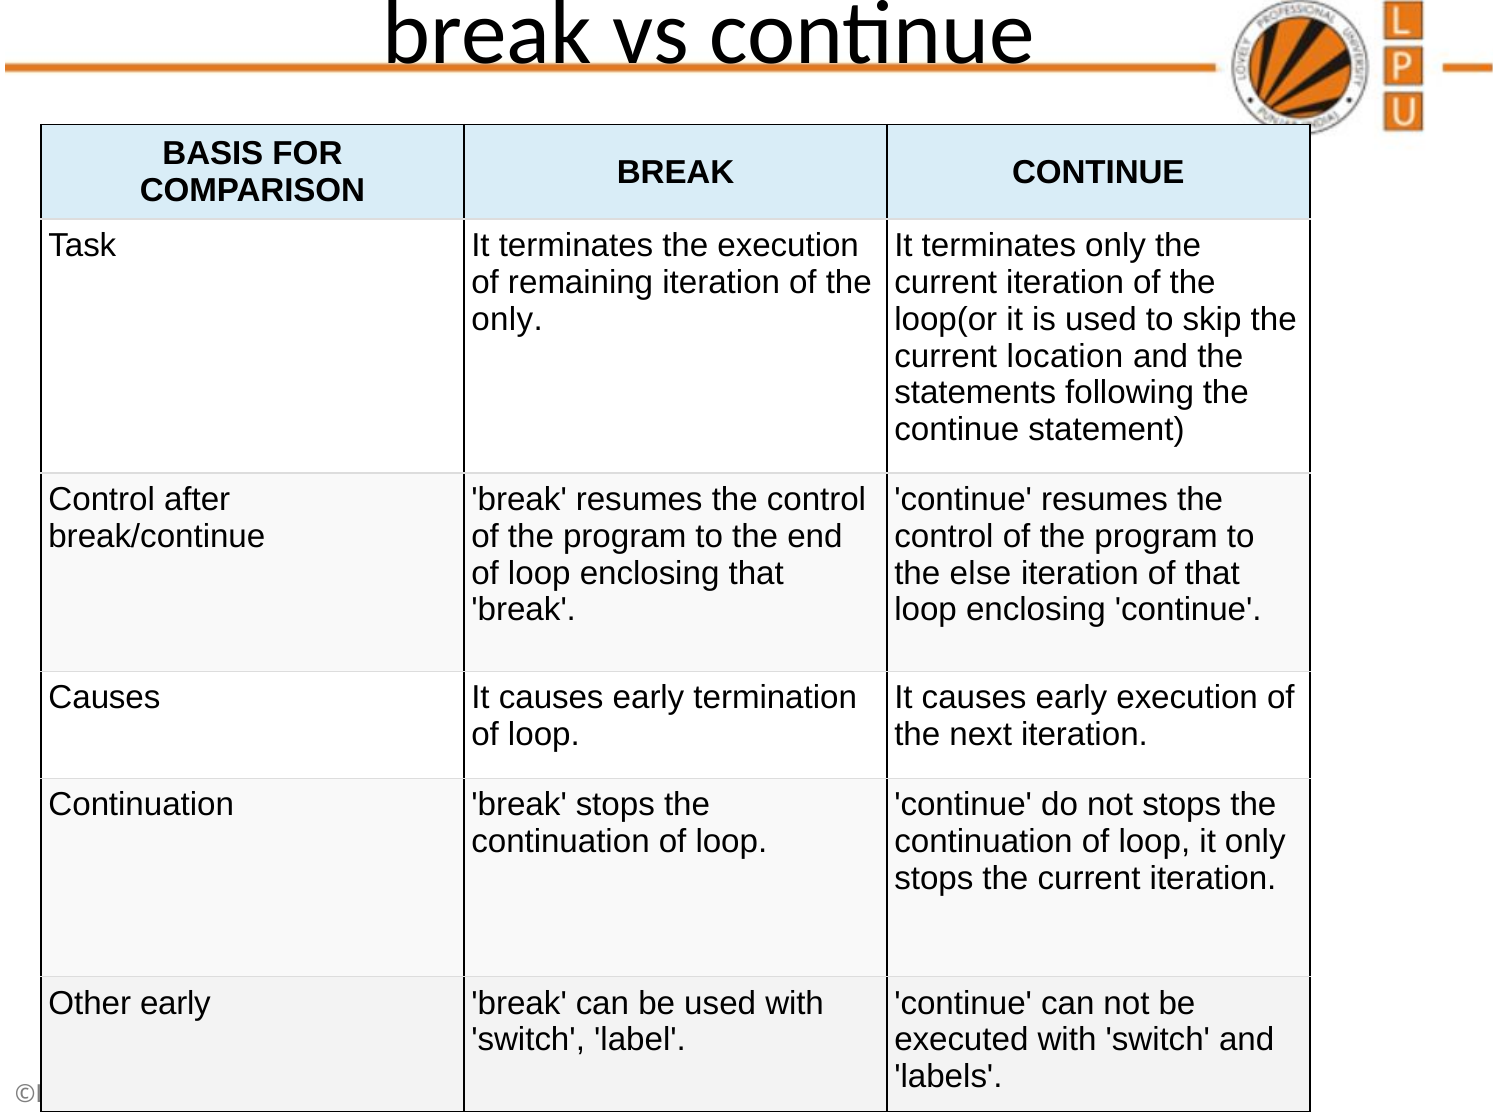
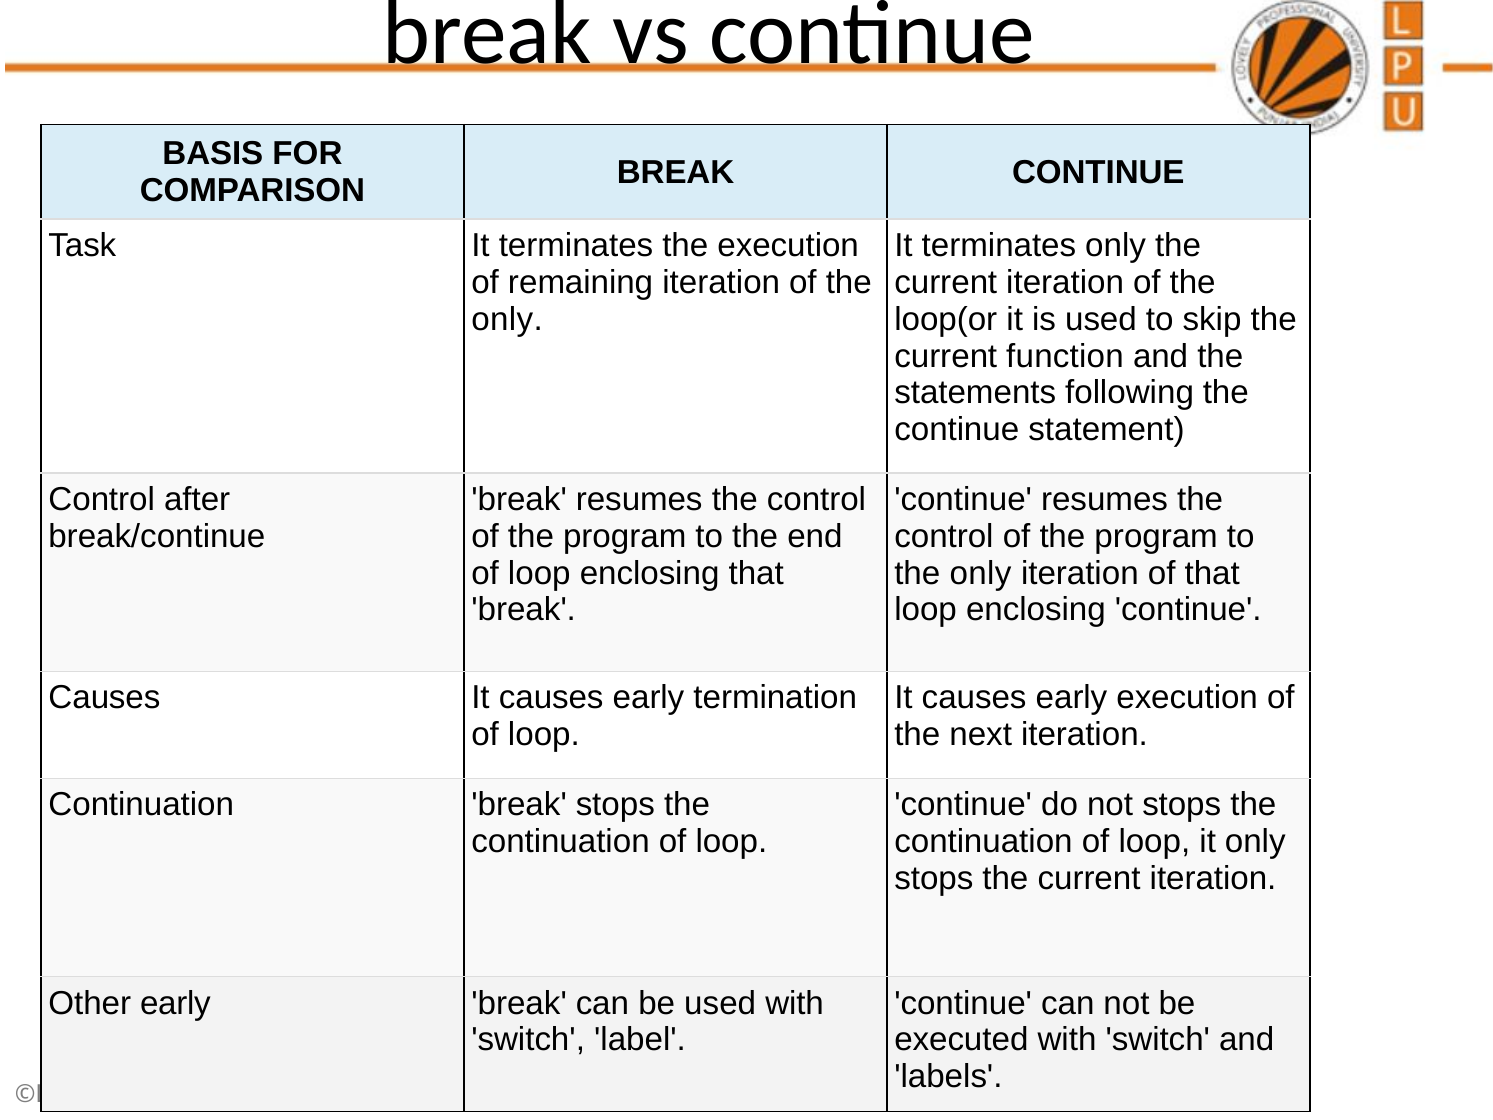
location: location -> function (1065, 356)
else: else -> only (981, 573)
